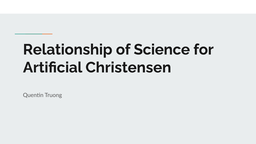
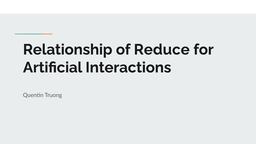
Science: Science -> Reduce (162, 50)
Christensen: Christensen -> Interactions (128, 68)
